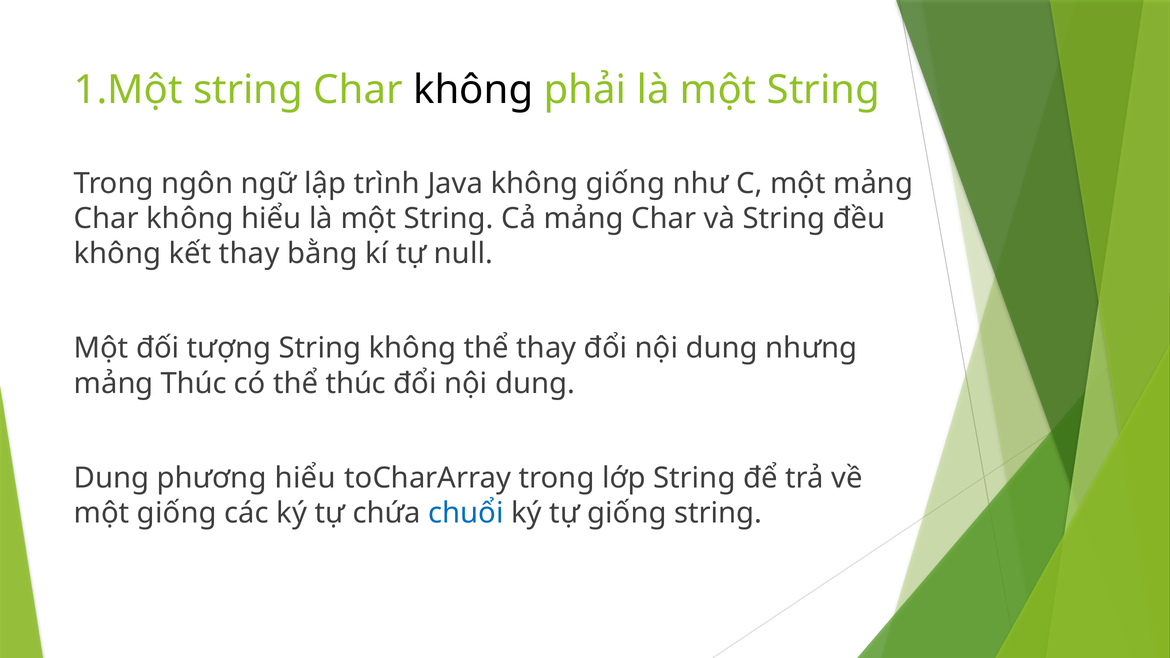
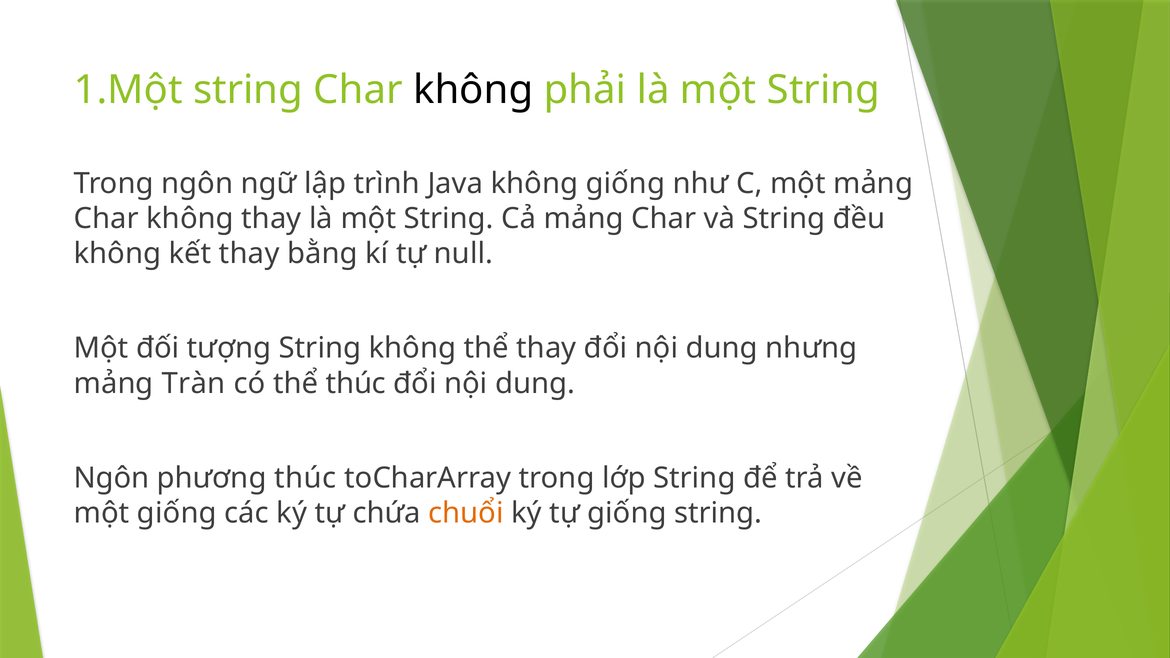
không hiểu: hiểu -> thay (271, 219)
mảng Thúc: Thúc -> Tràn (193, 383)
Dung: Dung -> Ngôn (112, 478)
phương hiểu: hiểu -> thúc (305, 478)
chuổi colour: blue -> orange (466, 513)
